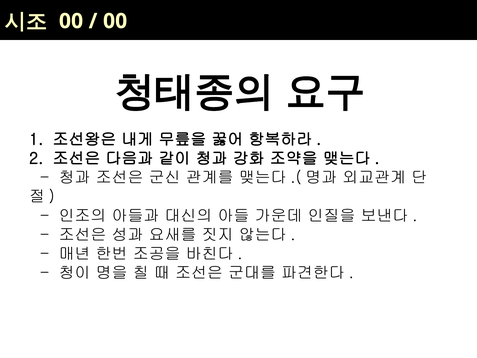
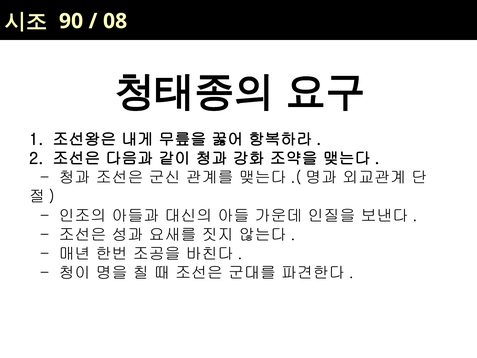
00: 00 -> 90 (71, 21)
00: 00 -> 08 (115, 21)
